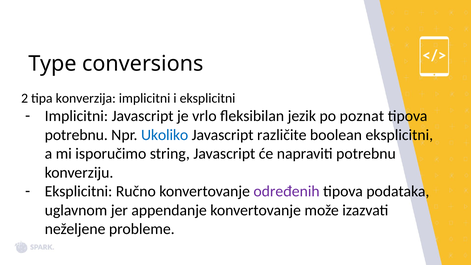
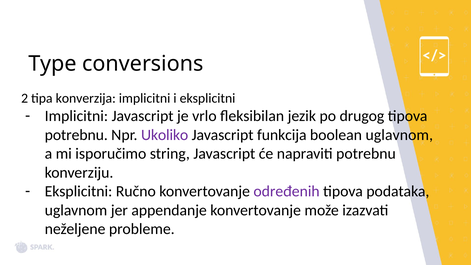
poznat: poznat -> drugog (362, 116)
Ukoliko colour: blue -> purple (165, 135)
različite: različite -> funkcija (282, 135)
boolean eksplicitni: eksplicitni -> uglavnom (399, 135)
